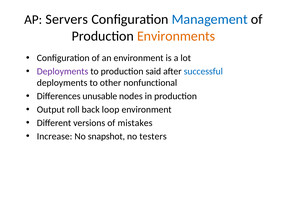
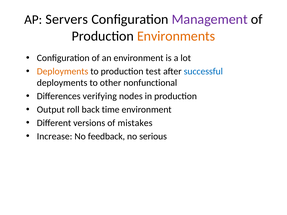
Management colour: blue -> purple (210, 19)
Deployments colour: purple -> orange (63, 71)
said: said -> test (153, 71)
unusable: unusable -> verifying (100, 96)
loop: loop -> time (111, 110)
snapshot: snapshot -> feedback (106, 137)
testers: testers -> serious (153, 137)
